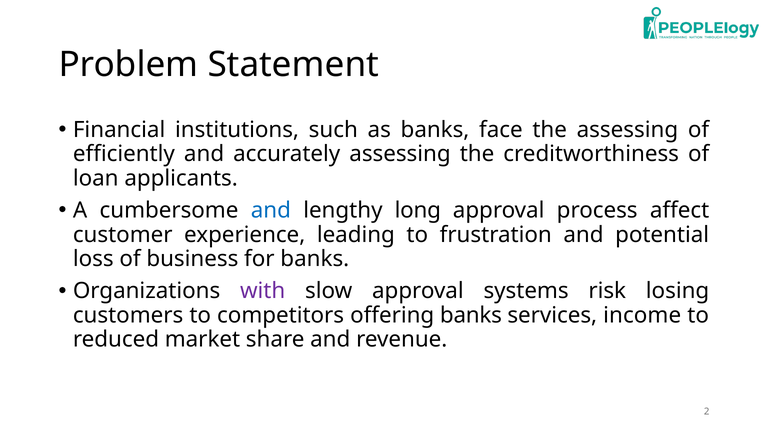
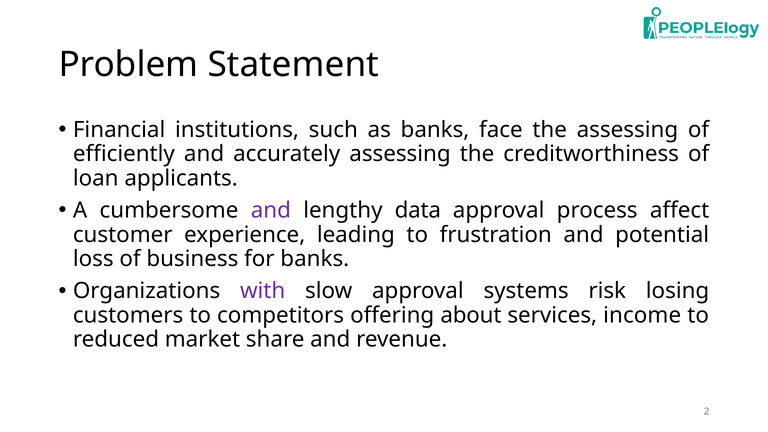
and colour: blue -> purple (271, 210)
long: long -> data (418, 210)
offering banks: banks -> about (471, 315)
